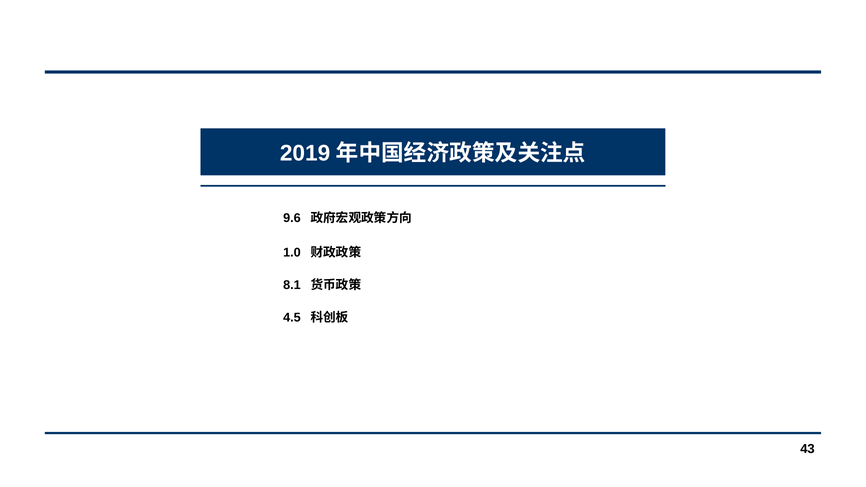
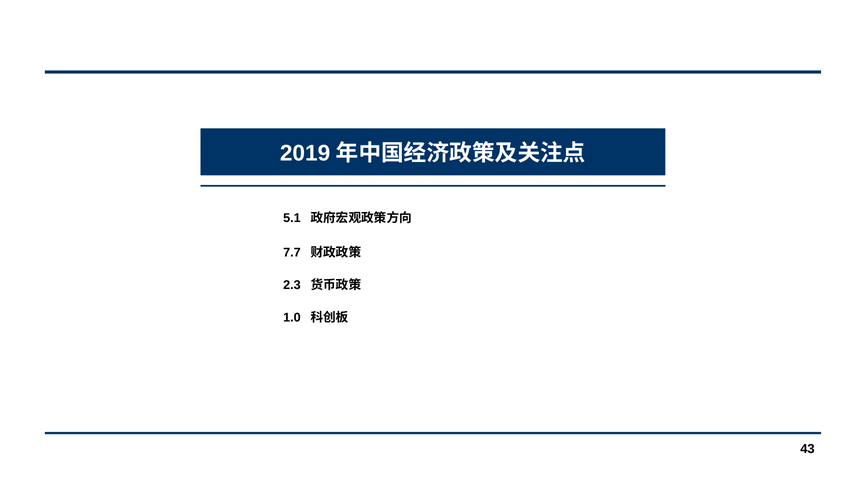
9.6: 9.6 -> 5.1 (292, 218)
1.0: 1.0 -> 7.7 (292, 252)
8.1: 8.1 -> 2.3 (292, 285)
4.5: 4.5 -> 1.0 (292, 318)
